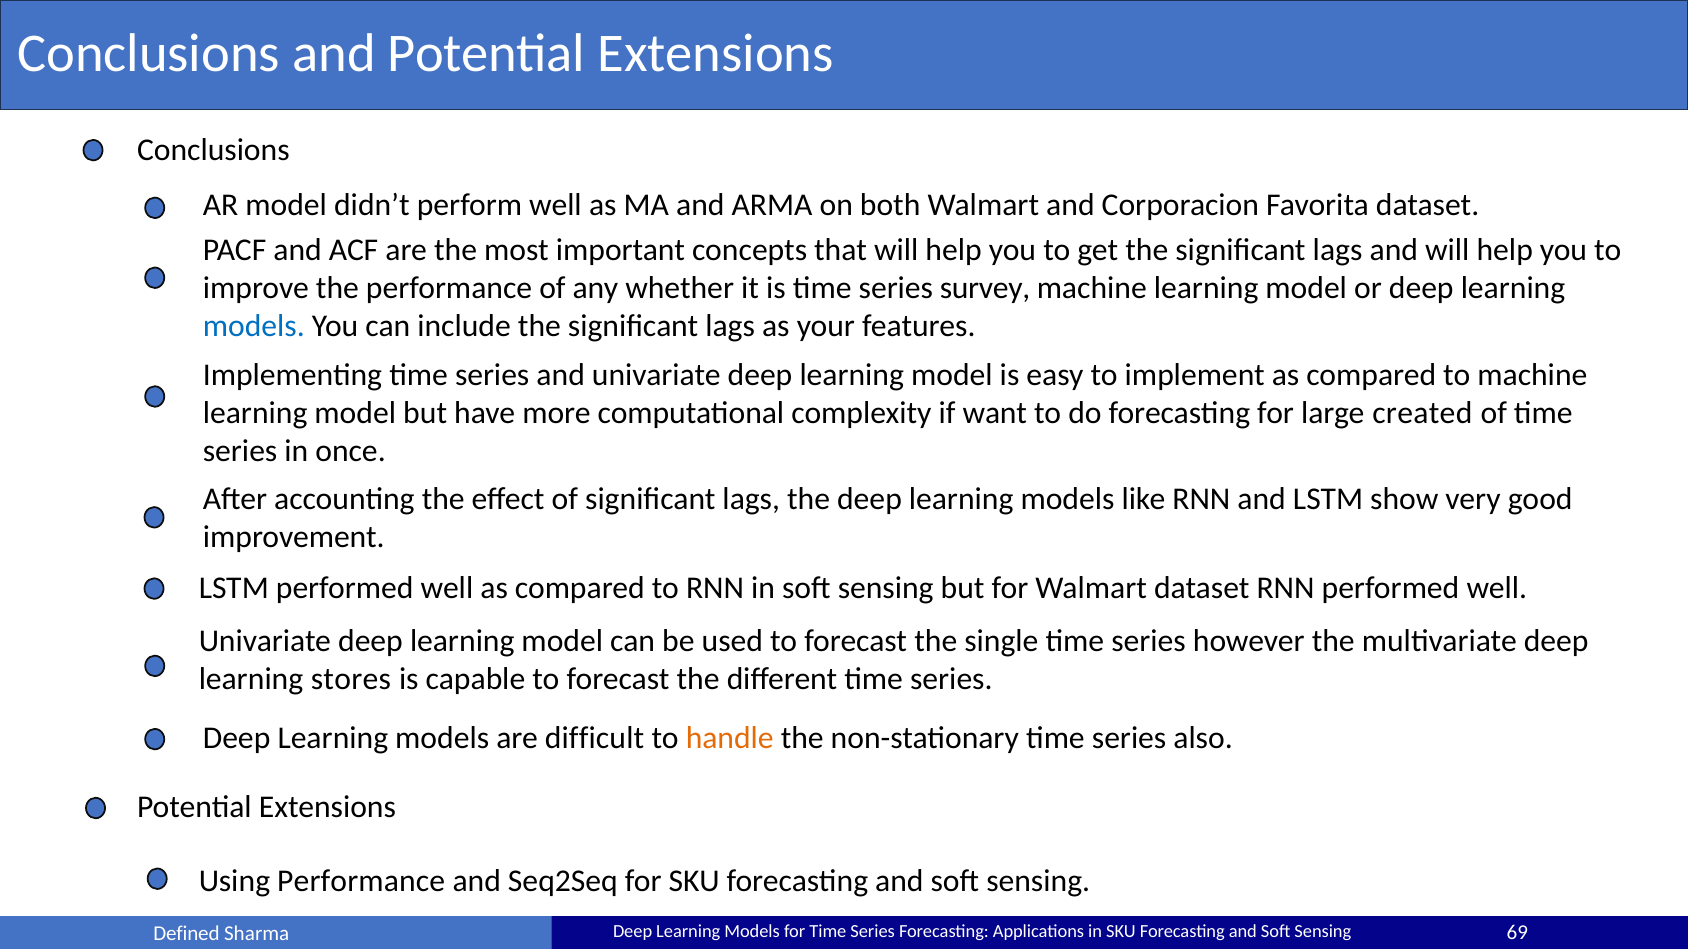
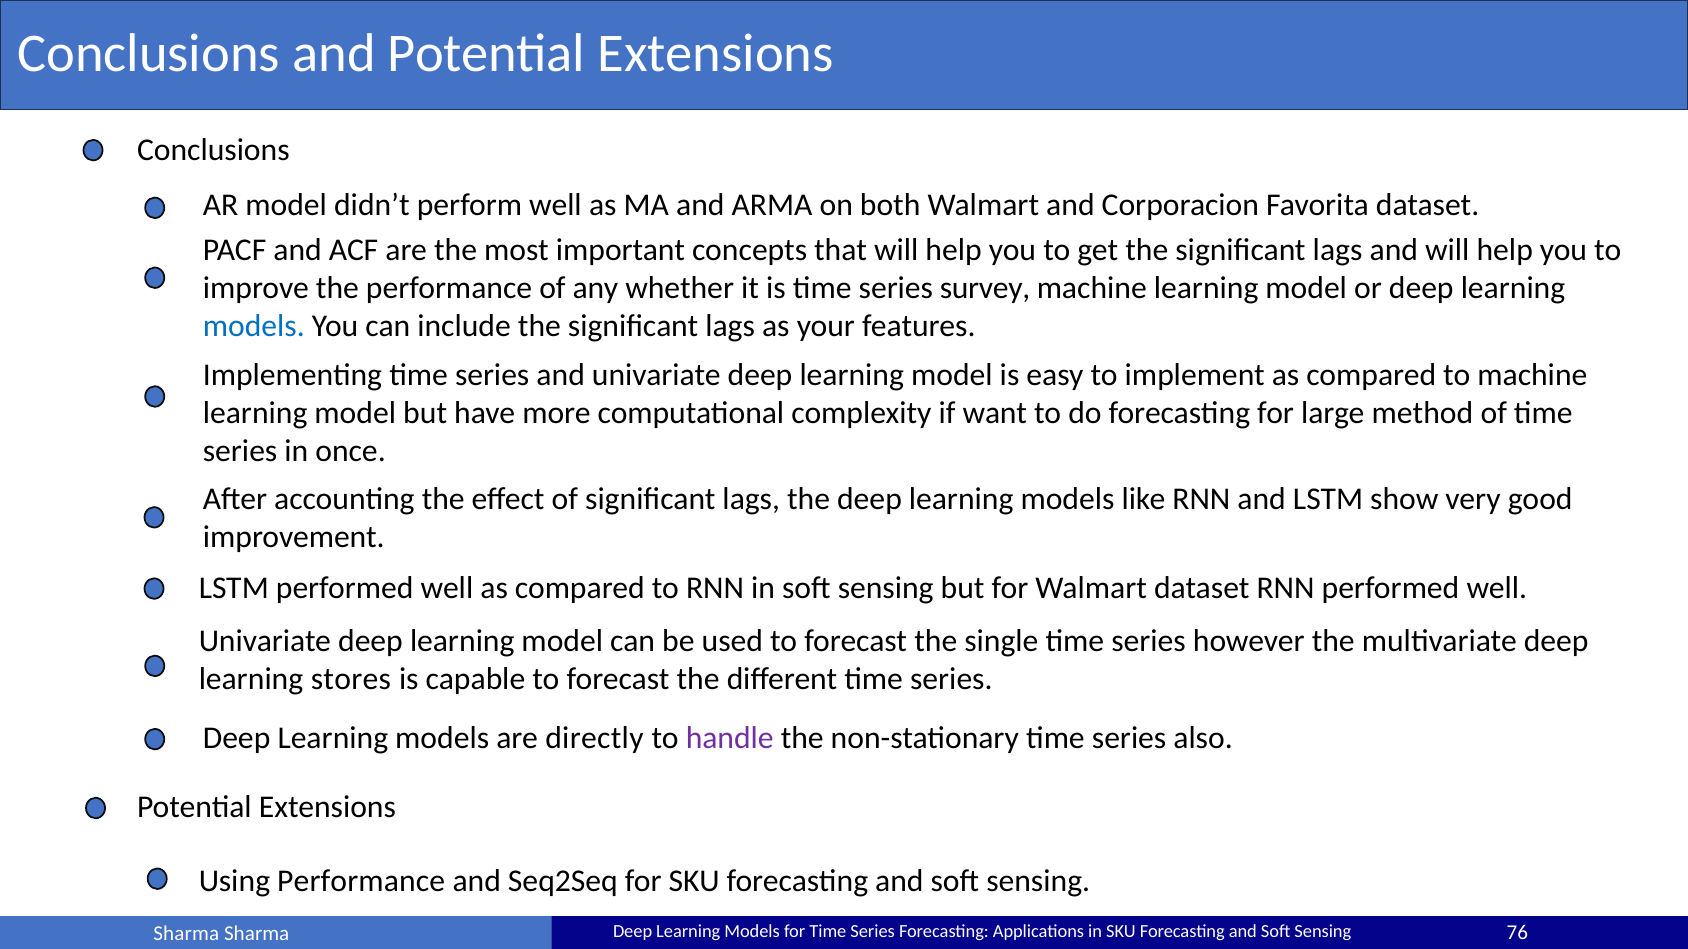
created: created -> method (1422, 413)
difficult: difficult -> directly (594, 738)
handle colour: orange -> purple (730, 738)
Defined: Defined -> Sharma (186, 934)
69: 69 -> 76 (1517, 933)
